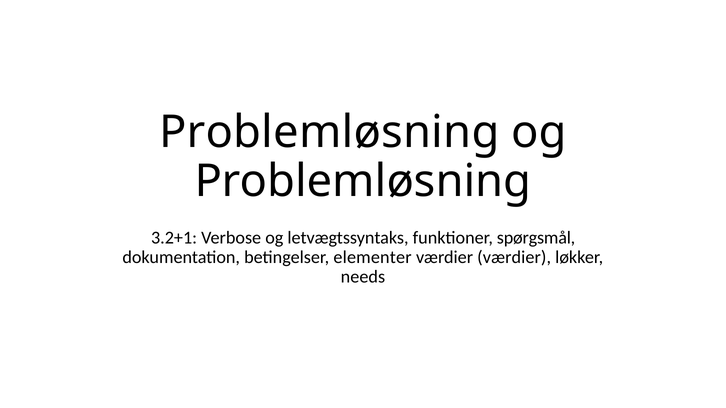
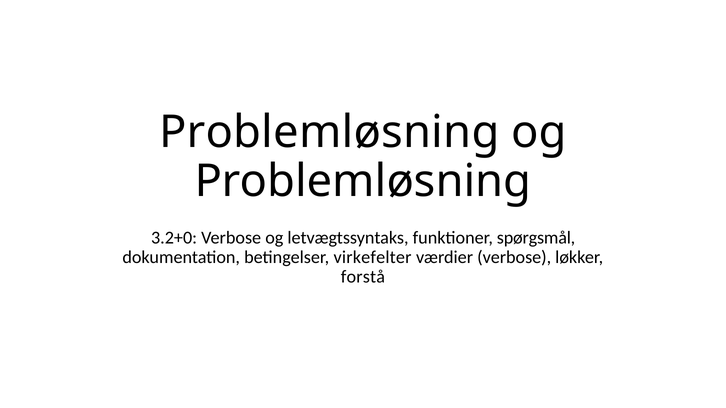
3.2+1: 3.2+1 -> 3.2+0 (174, 238)
elementer: elementer -> virkefelter (373, 257)
værdier værdier: værdier -> verbose (514, 257)
needs: needs -> forstå (363, 277)
